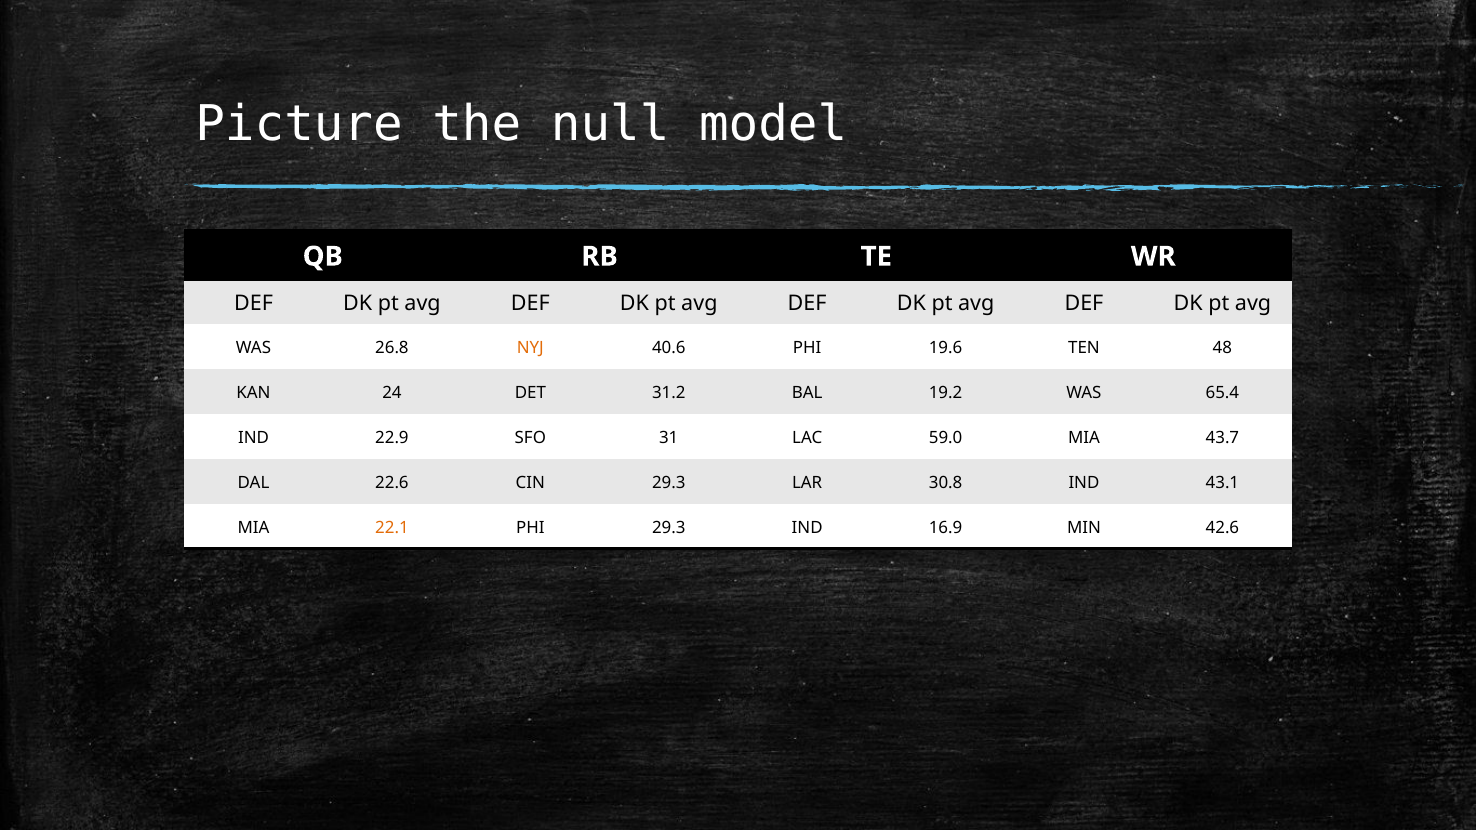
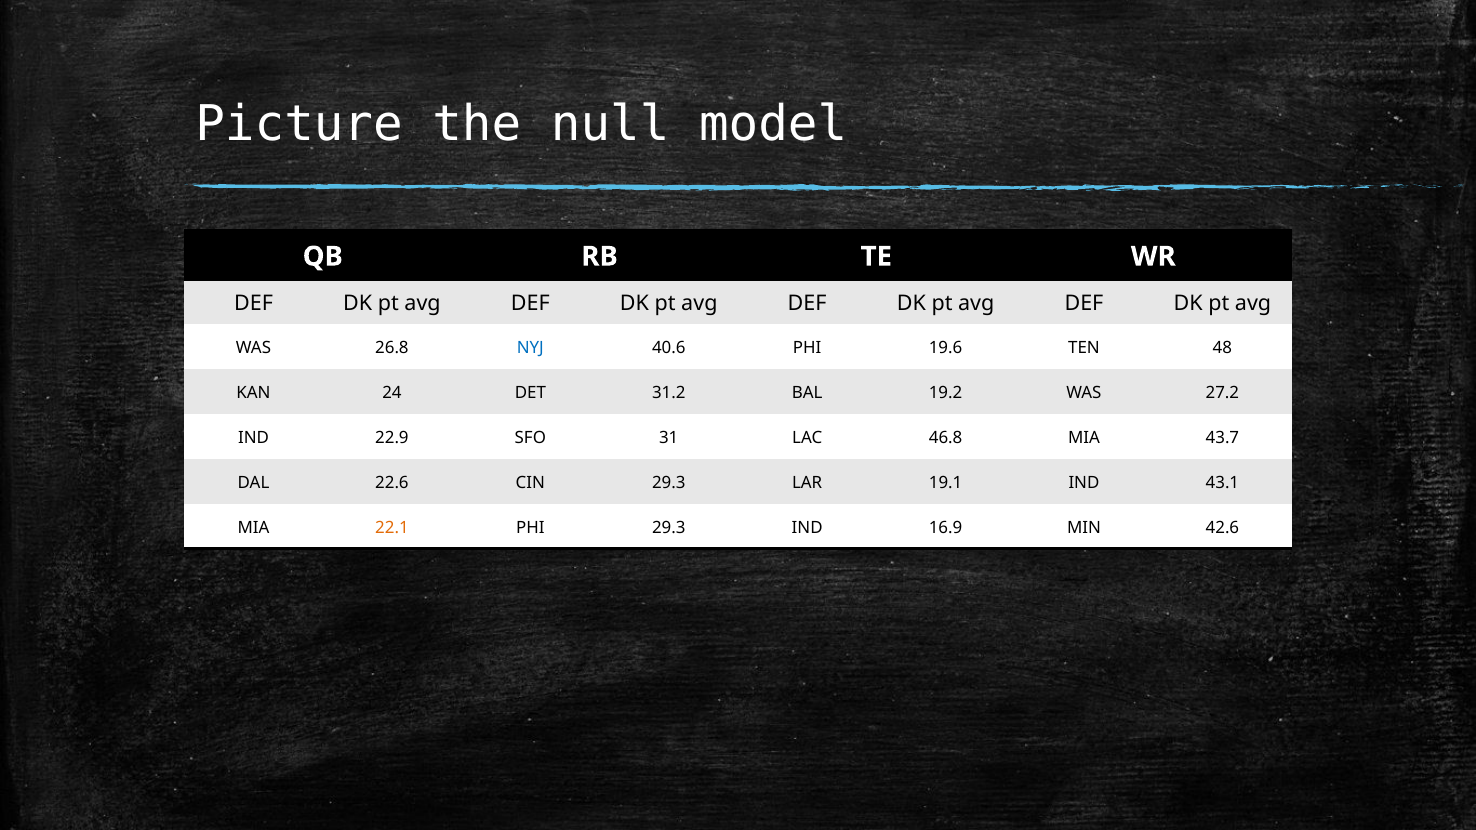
NYJ colour: orange -> blue (530, 348)
65.4: 65.4 -> 27.2 (1222, 393)
59.0: 59.0 -> 46.8 (946, 438)
30.8: 30.8 -> 19.1 (946, 483)
